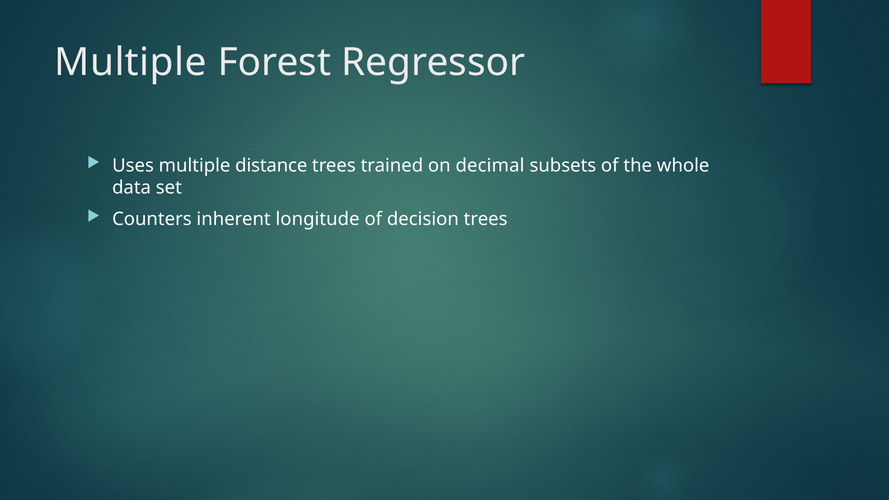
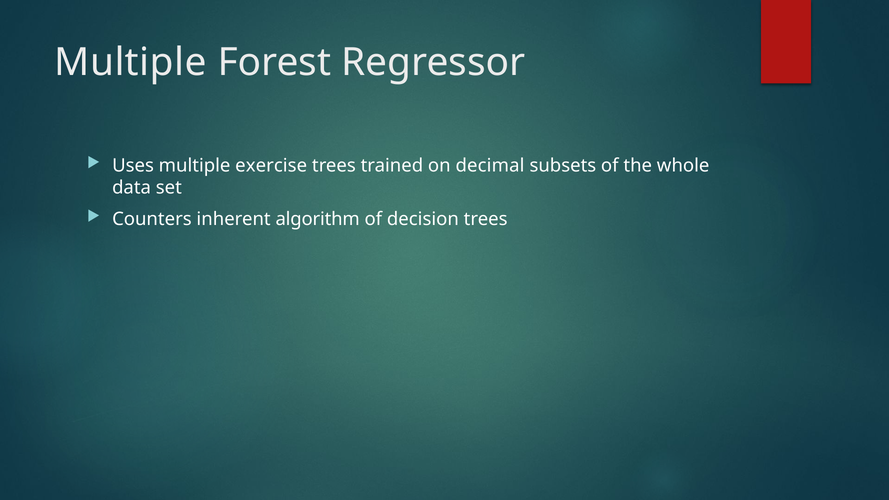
distance: distance -> exercise (271, 165)
longitude: longitude -> algorithm (318, 219)
